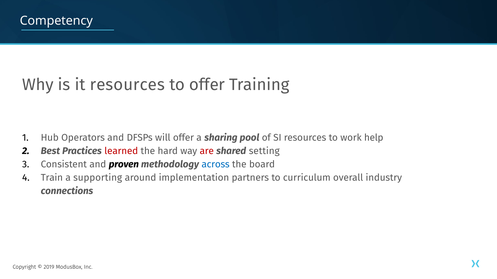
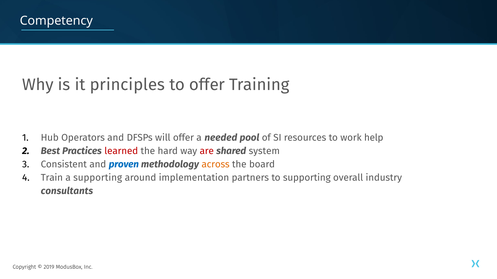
it resources: resources -> principles (127, 85)
sharing: sharing -> needed (221, 138)
setting: setting -> system (264, 151)
proven colour: black -> blue (124, 165)
across colour: blue -> orange (216, 165)
to curriculum: curriculum -> supporting (307, 178)
connections: connections -> consultants (67, 191)
